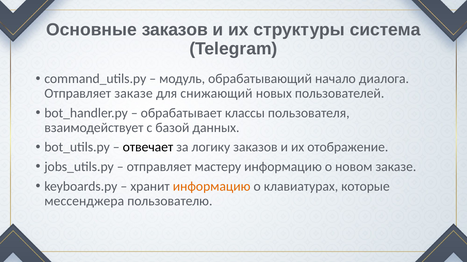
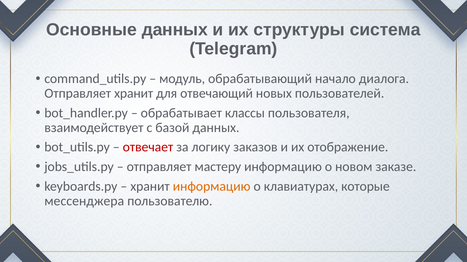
Основные заказов: заказов -> данных (175, 30)
Отправляет заказе: заказе -> хранит (134, 94)
снижающий: снижающий -> отвечающий (217, 94)
отвечает colour: black -> red (148, 148)
